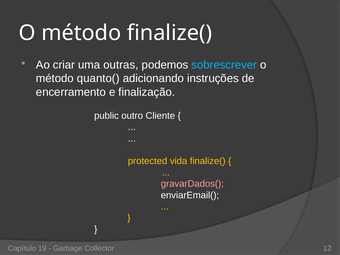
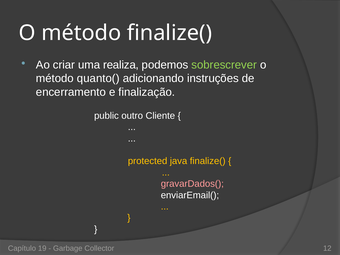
outras: outras -> realiza (121, 65)
sobrescrever colour: light blue -> light green (224, 65)
vida: vida -> java (179, 161)
